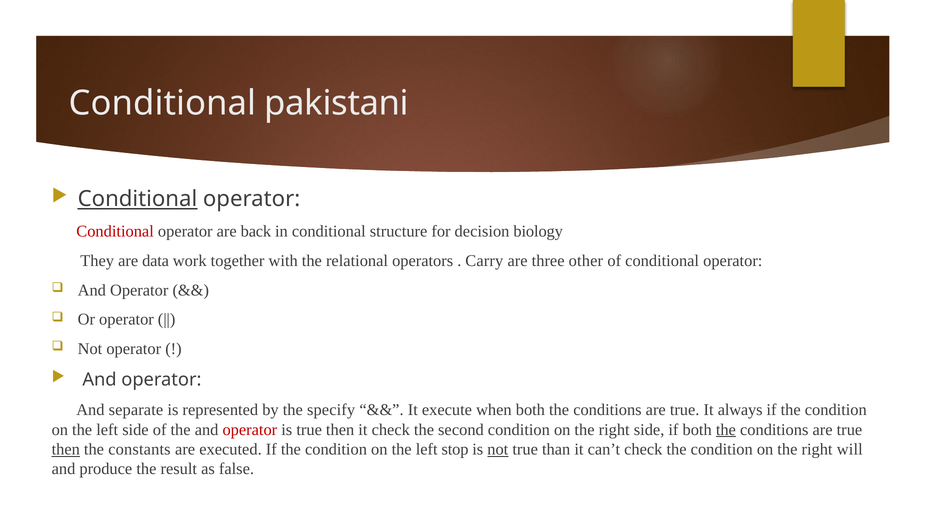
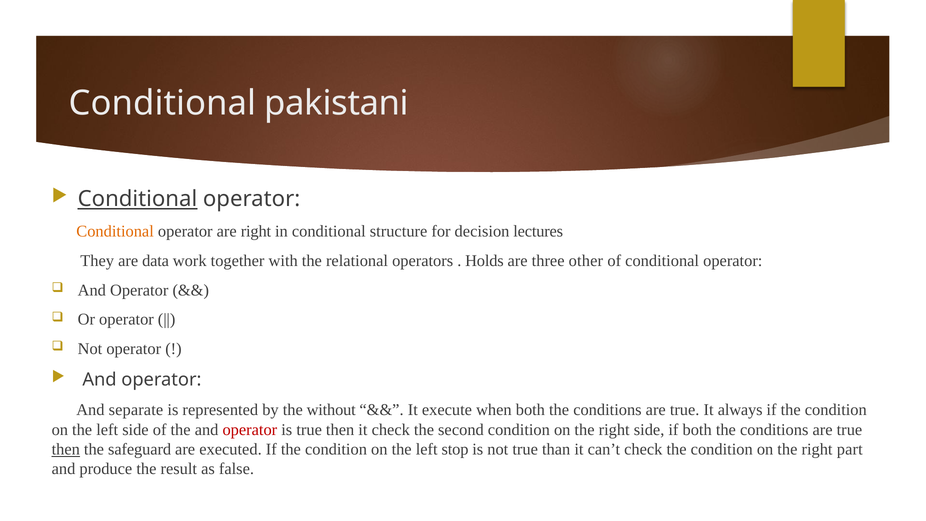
Conditional colour: red -> orange (115, 231)
are back: back -> right (256, 231)
biology: biology -> lectures (538, 231)
Carry: Carry -> Holds (484, 261)
specify: specify -> without (331, 410)
the underline: present -> none (726, 429)
constants: constants -> safeguard (140, 449)
not underline: present -> none (498, 449)
will: will -> part (850, 449)
